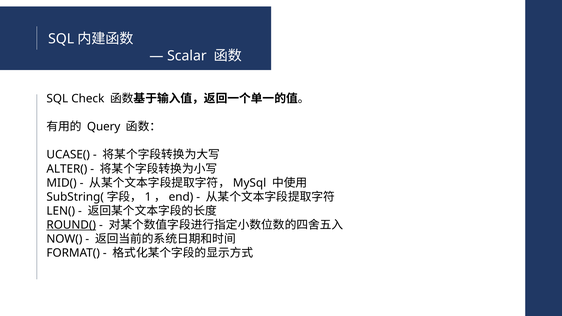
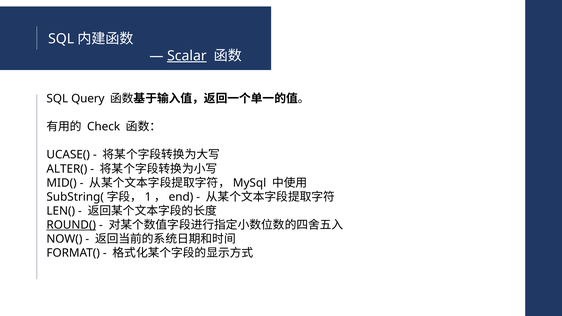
Scalar underline: none -> present (187, 56)
Check: Check -> Query (88, 99)
Query: Query -> Check (104, 127)
